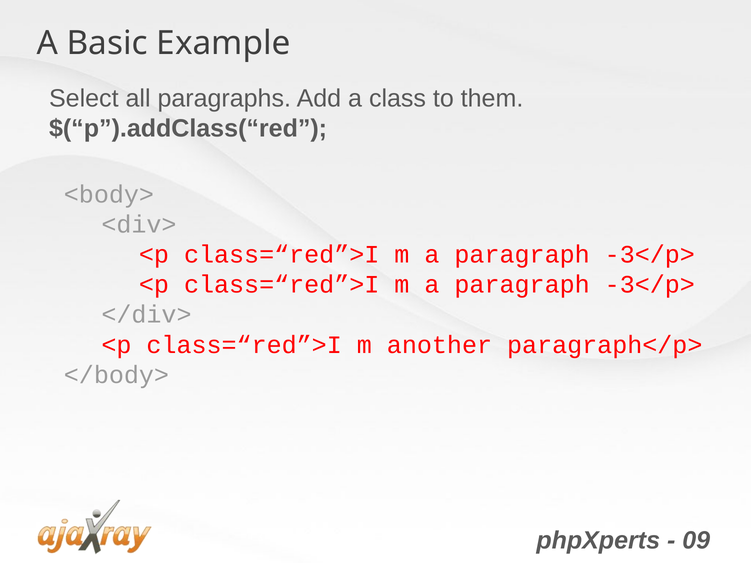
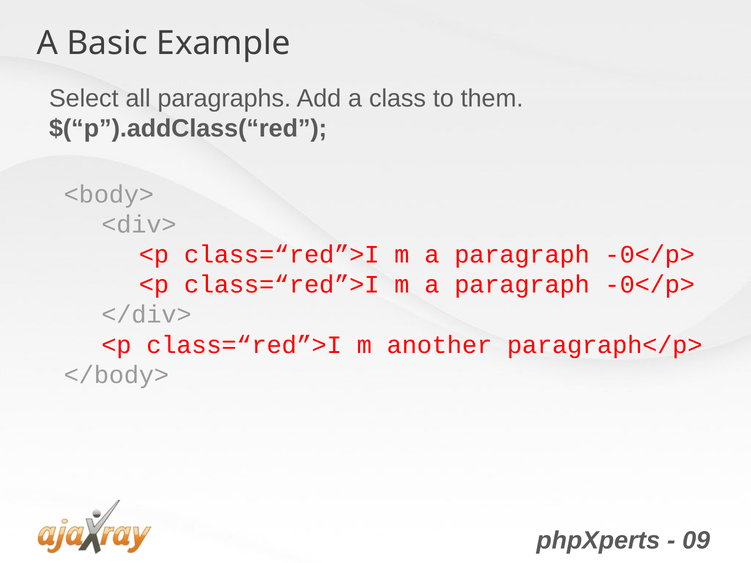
-3</p>: -3</p> -> -0</p> (650, 255)
-3</p>: -3</p> -> -0</p> (650, 285)
